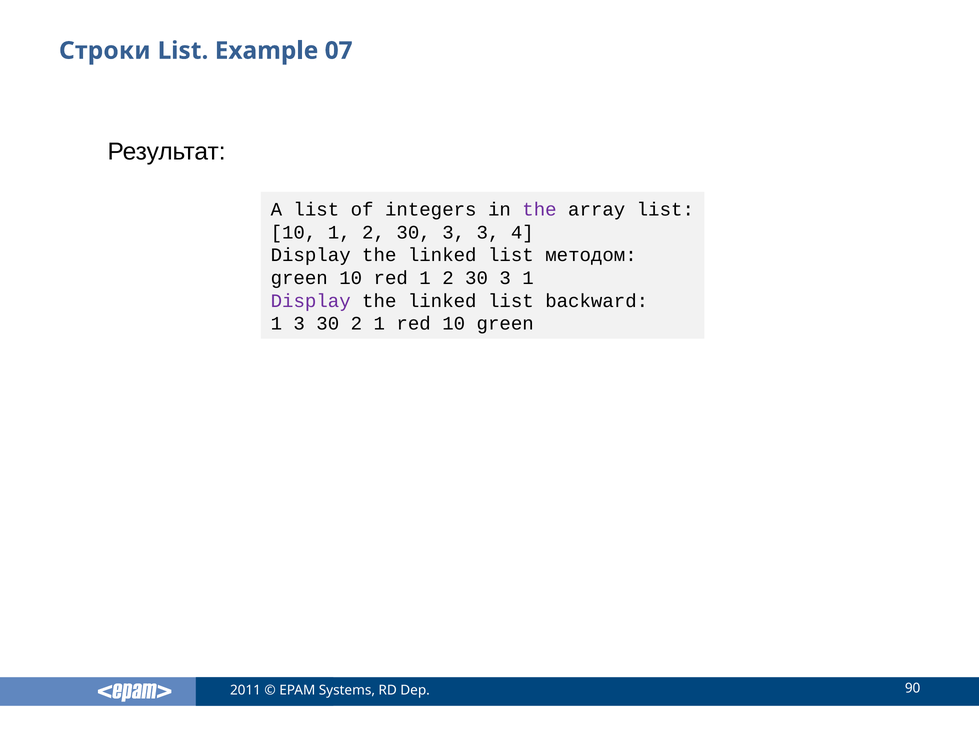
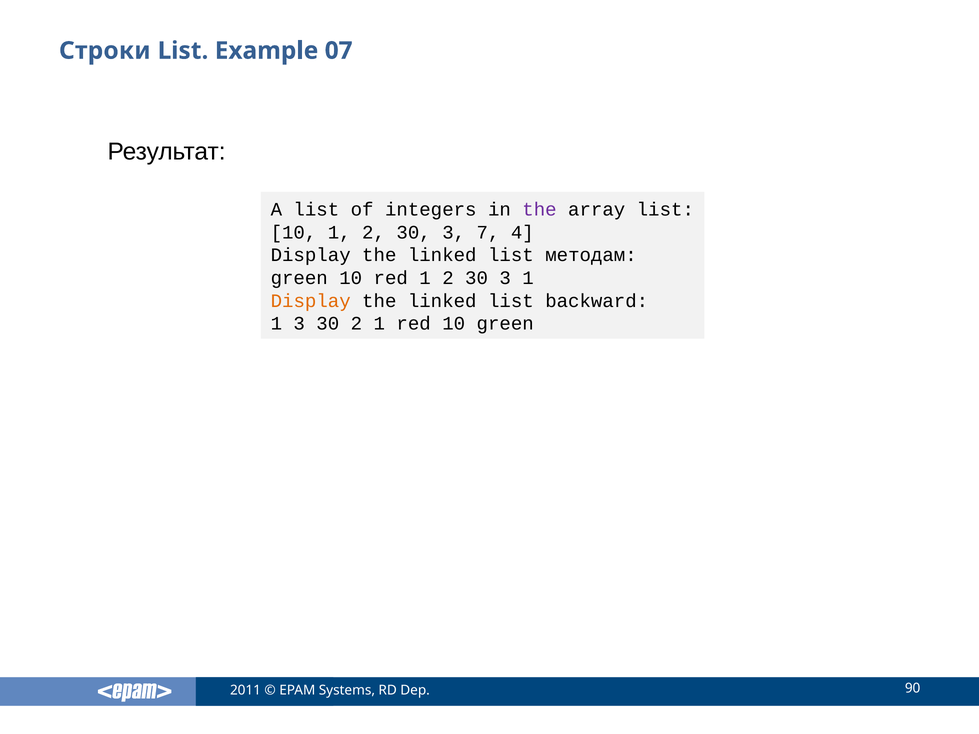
3 3: 3 -> 7 (488, 232)
методом: методом -> методам (591, 255)
Display colour: purple -> orange (311, 301)
